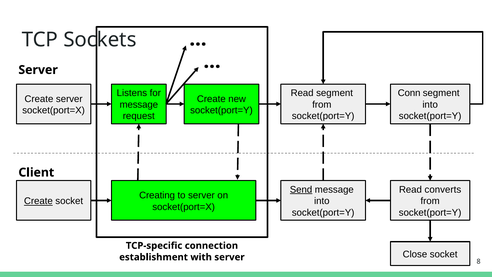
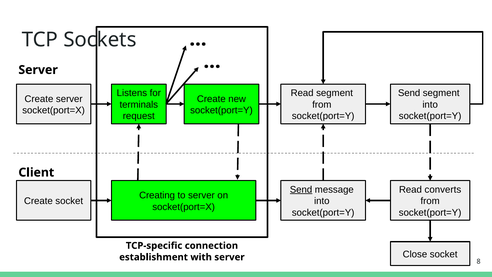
Conn: Conn -> Send (409, 93)
message: message -> terminals (139, 105)
Create underline: present -> none (38, 201)
